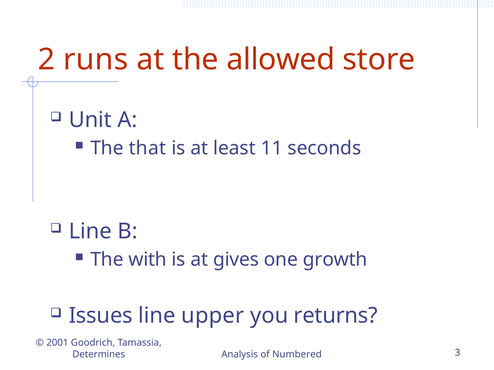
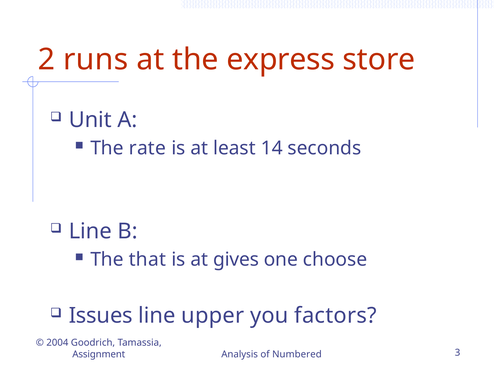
allowed: allowed -> express (281, 60)
that: that -> rate (147, 148)
11: 11 -> 14 (272, 148)
with: with -> that (147, 260)
growth: growth -> choose (335, 260)
returns: returns -> factors (335, 316)
2001: 2001 -> 2004 (57, 343)
Determines: Determines -> Assignment (99, 355)
